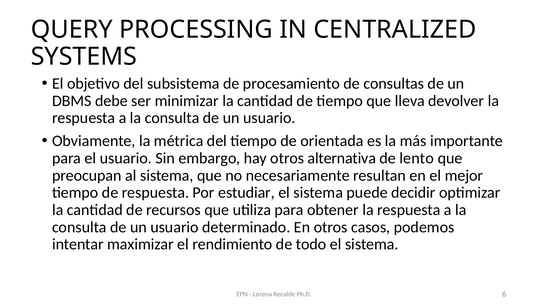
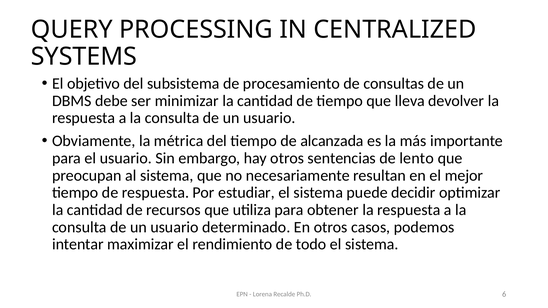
orientada: orientada -> alcanzada (332, 141)
alternativa: alternativa -> sentencias (342, 158)
